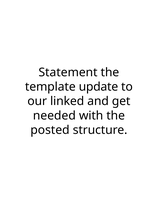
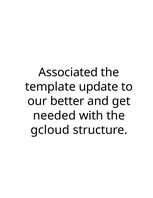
Statement: Statement -> Associated (68, 72)
linked: linked -> better (67, 101)
posted: posted -> gcloud (50, 130)
